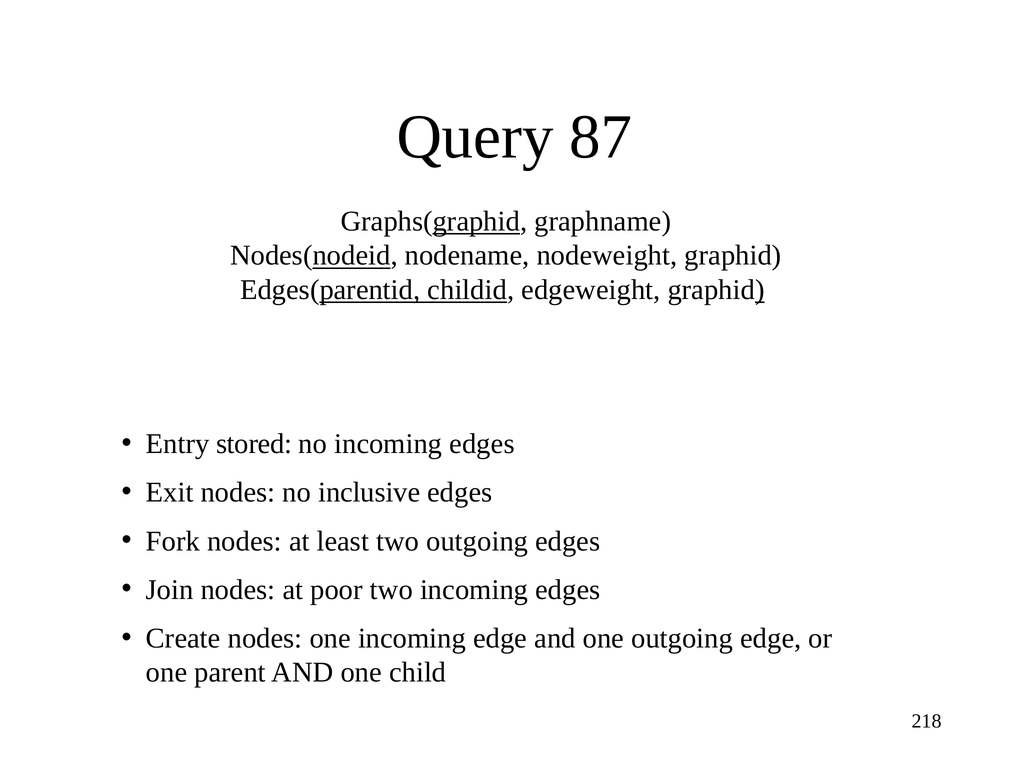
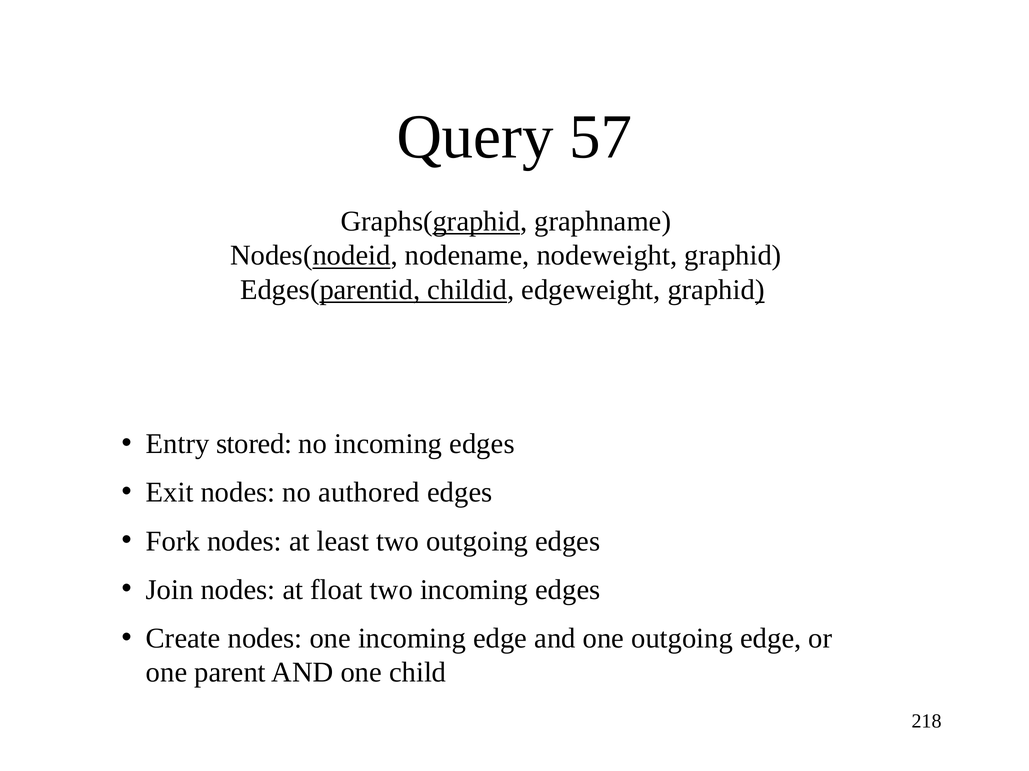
87: 87 -> 57 (601, 137)
inclusive: inclusive -> authored (369, 493)
poor: poor -> float (337, 590)
